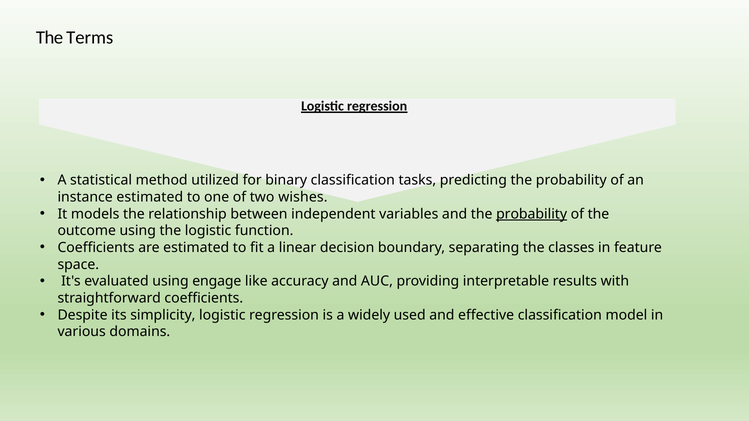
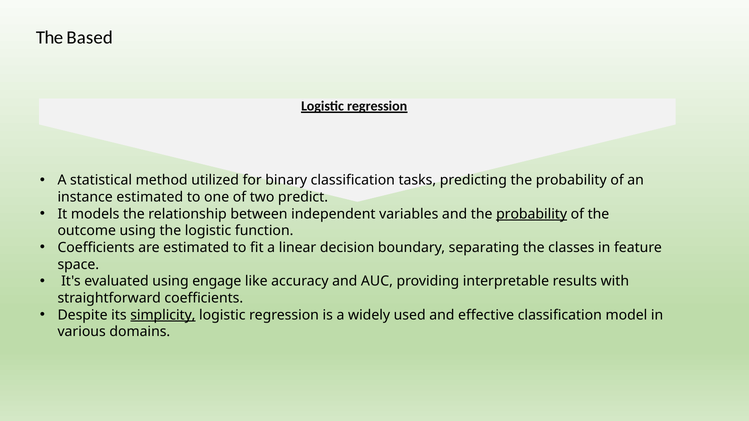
Terms: Terms -> Based (90, 38)
wishes: wishes -> predict (303, 197)
simplicity underline: none -> present (163, 315)
